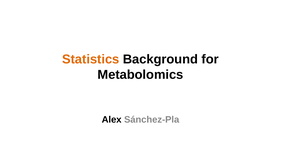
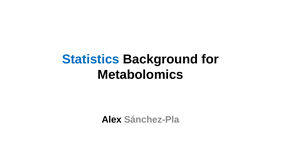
Statistics colour: orange -> blue (91, 59)
